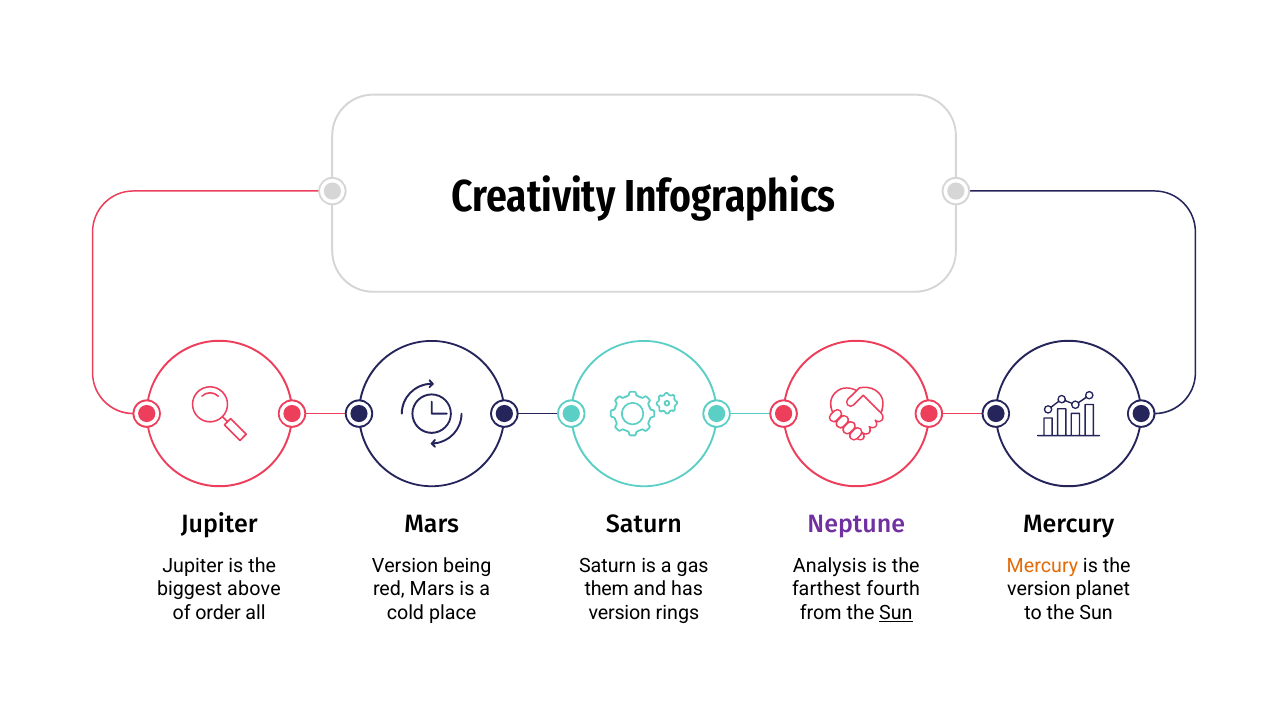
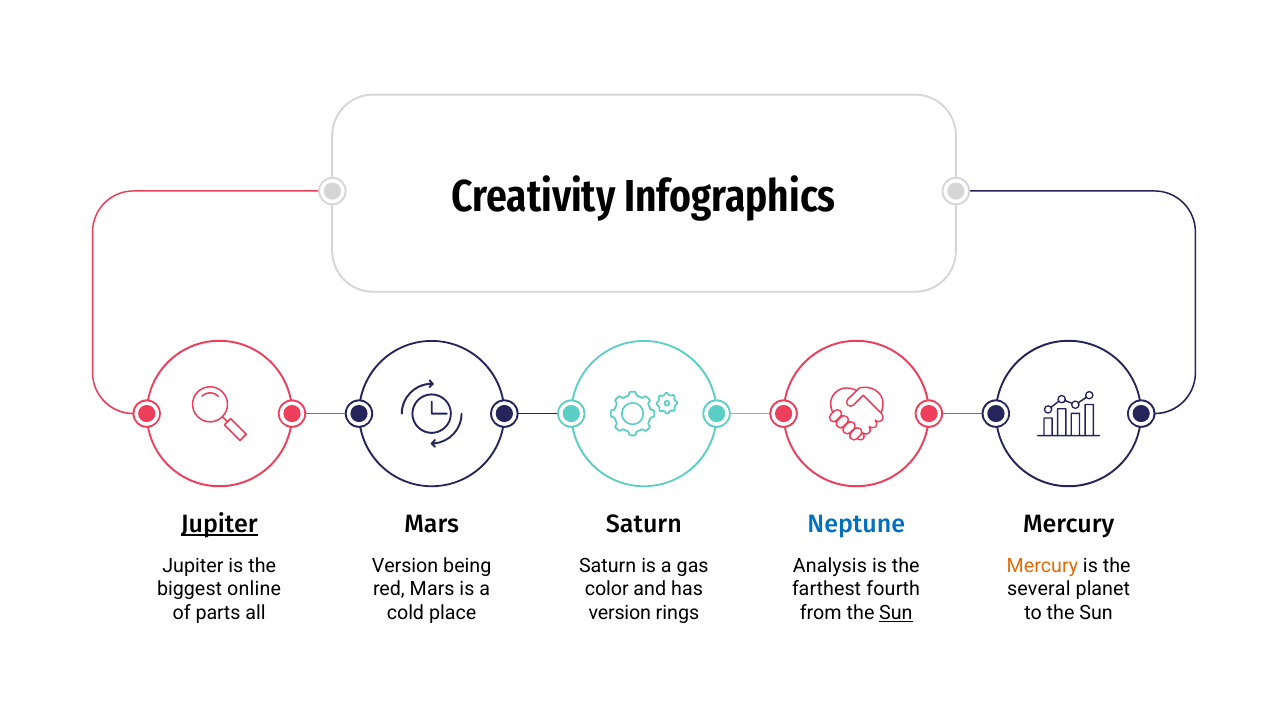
Jupiter underline: none -> present (219, 524)
Neptune colour: purple -> blue (856, 524)
above: above -> online (254, 589)
them: them -> color (607, 589)
version: version -> several (1039, 589)
order: order -> parts (218, 613)
